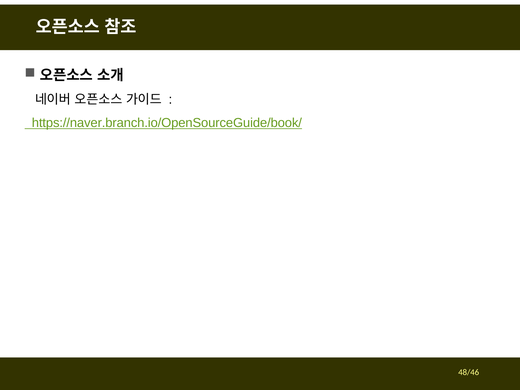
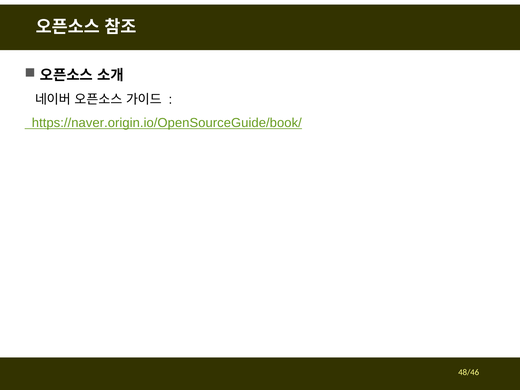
https://naver.branch.io/OpenSourceGuide/book/: https://naver.branch.io/OpenSourceGuide/book/ -> https://naver.origin.io/OpenSourceGuide/book/ (167, 123)
